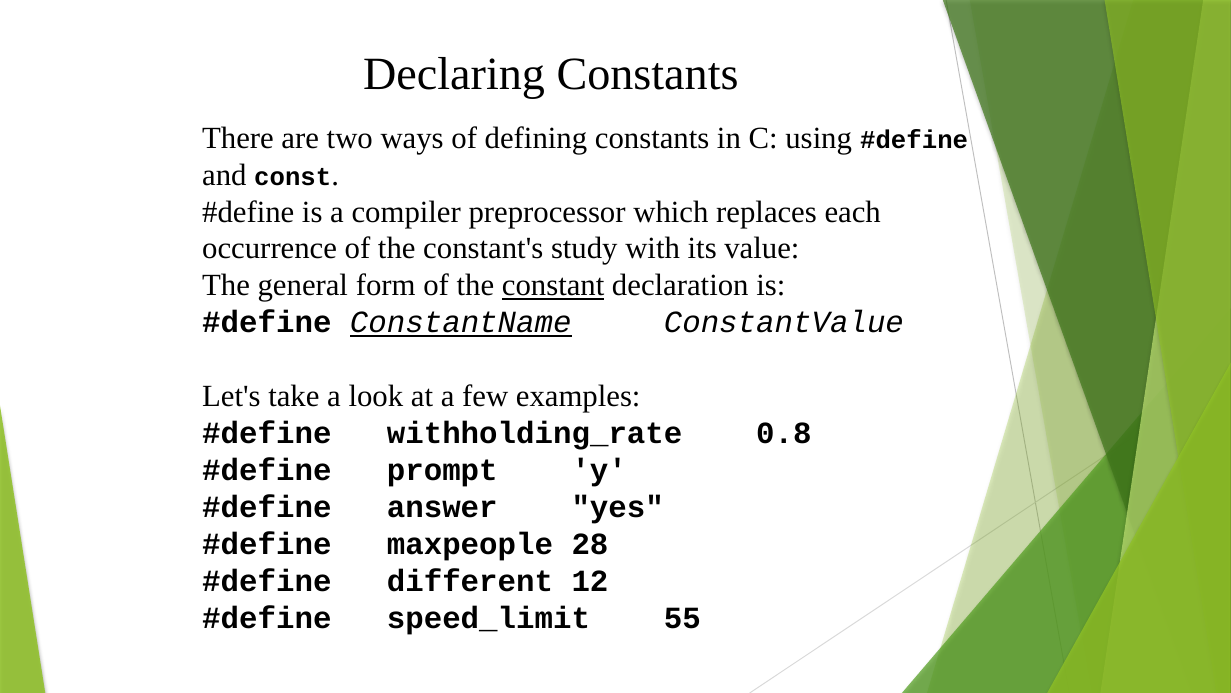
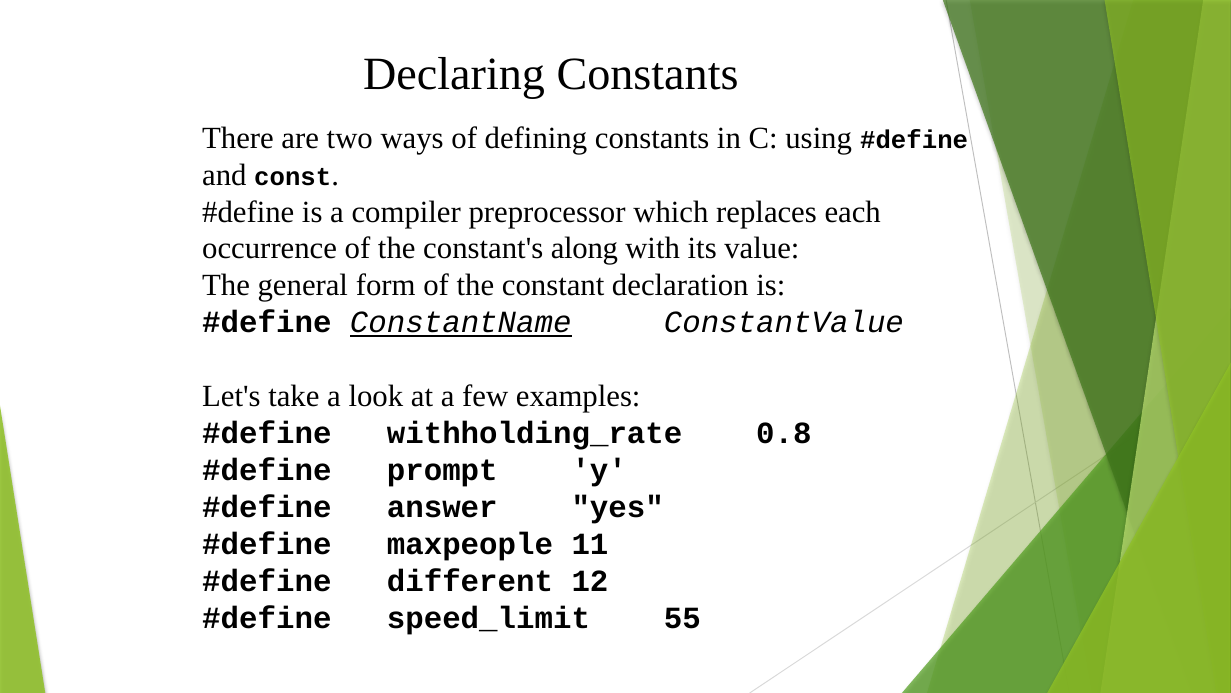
study: study -> along (584, 249)
constant underline: present -> none (553, 286)
28: 28 -> 11 (590, 544)
